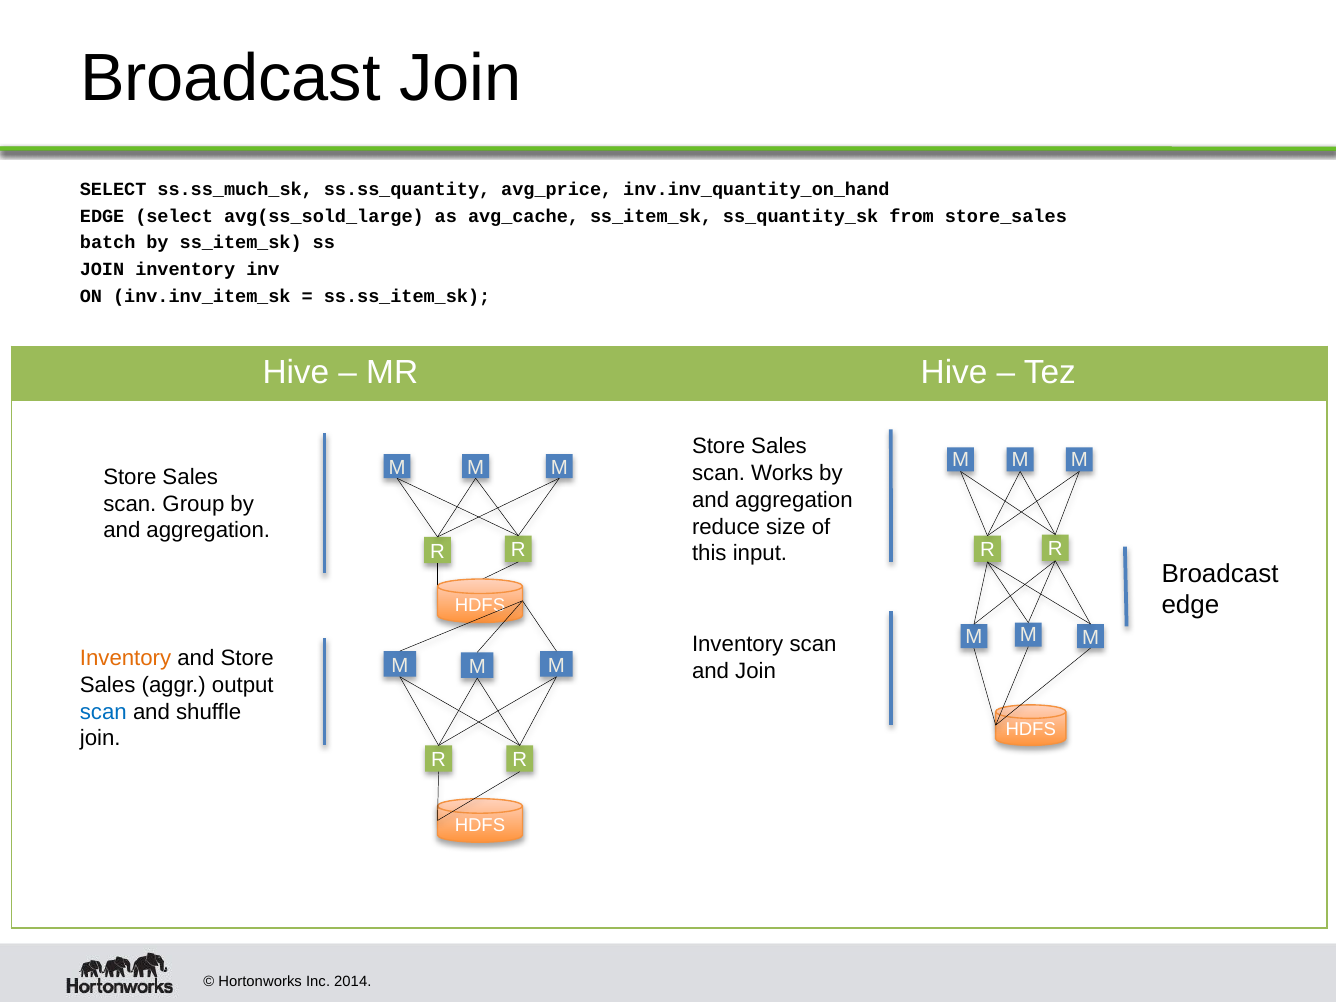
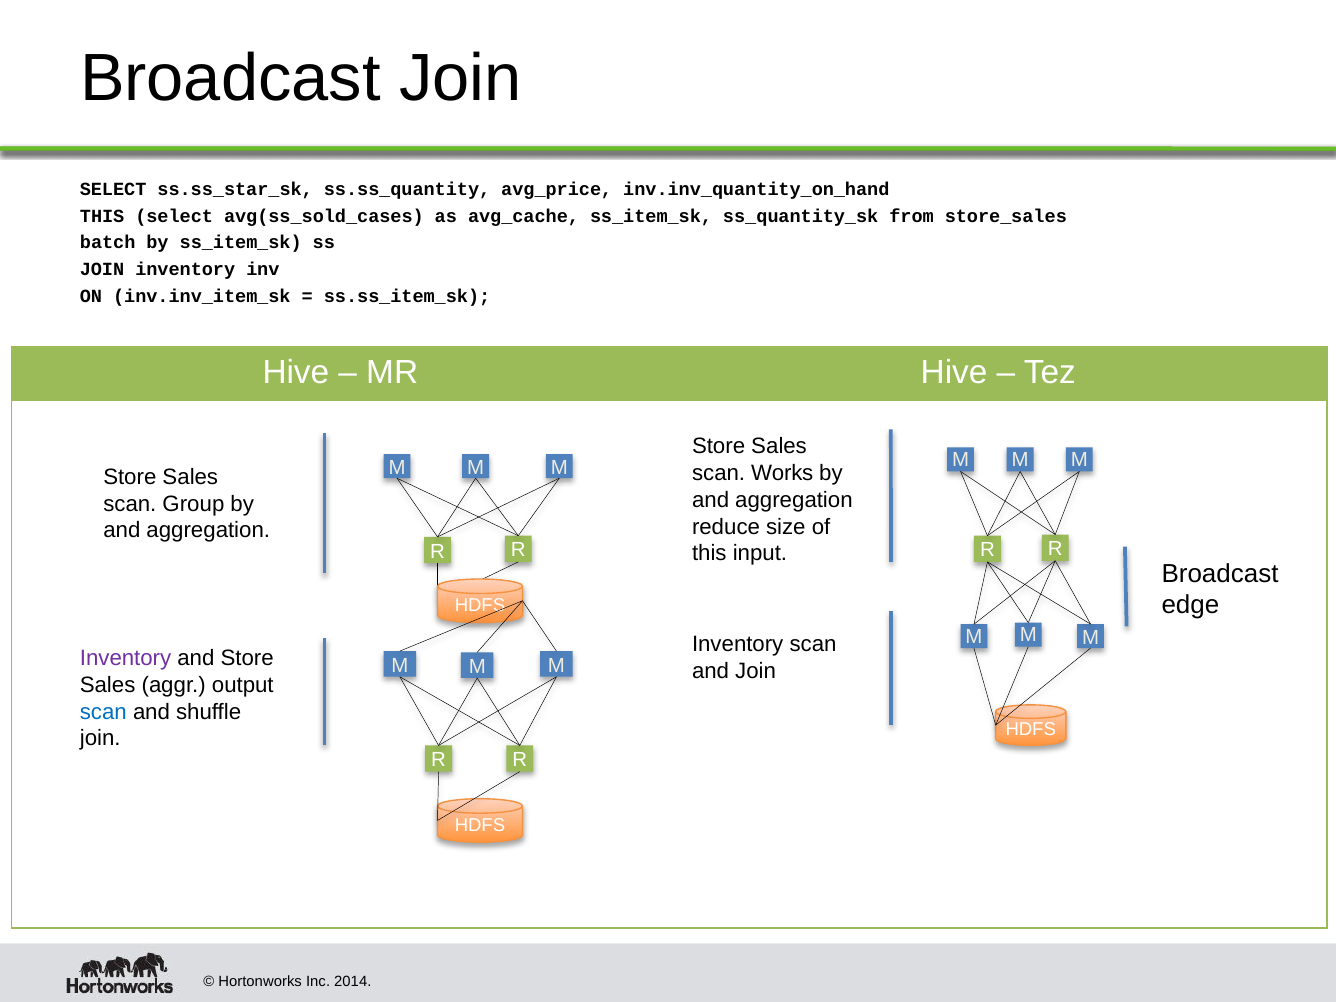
ss.ss_much_sk: ss.ss_much_sk -> ss.ss_star_sk (235, 189)
EDGE: EDGE -> THIS (102, 216)
avg(ss_sold_large: avg(ss_sold_large -> avg(ss_sold_cases (324, 216)
Inventory colour: orange -> purple (126, 658)
